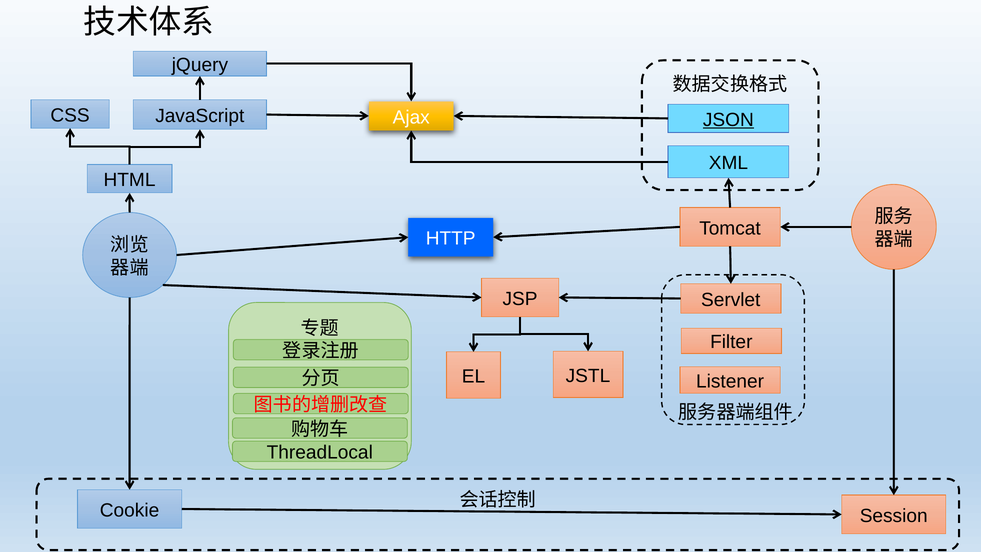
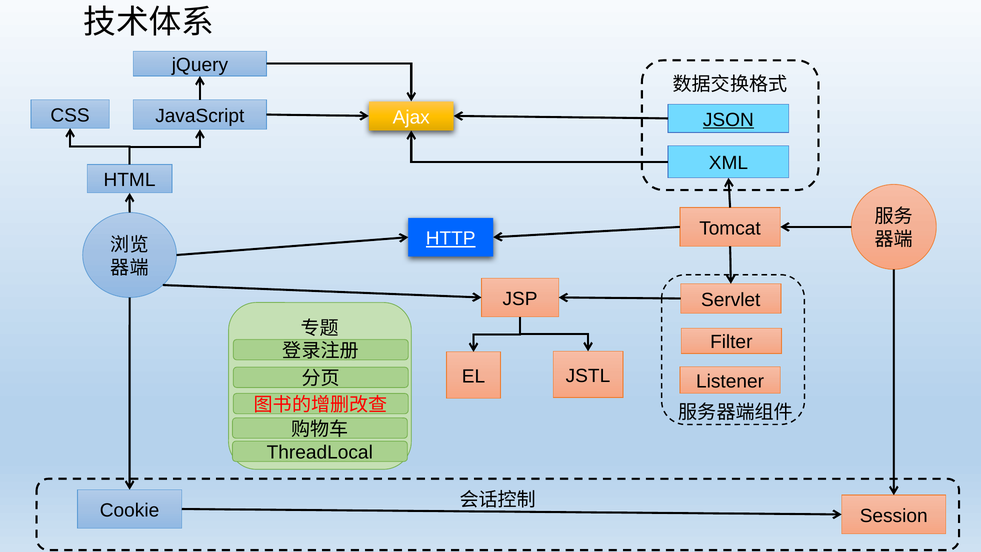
HTTP underline: none -> present (451, 238)
